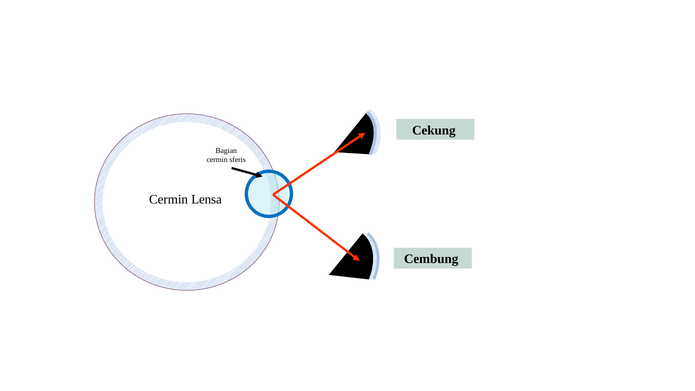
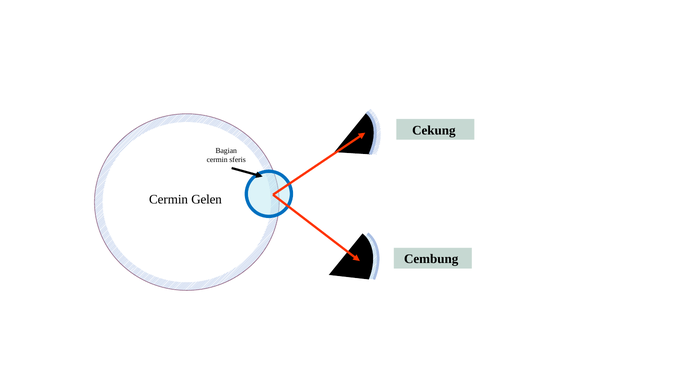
Lensa: Lensa -> Gelen (207, 200)
